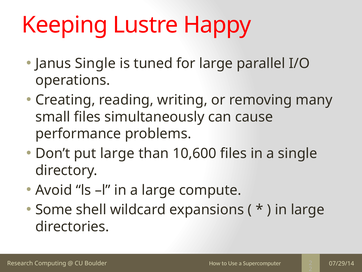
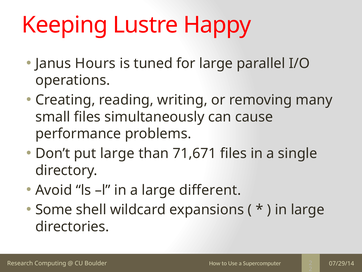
Janus Single: Single -> Hours (95, 63)
10,600: 10,600 -> 71,671 (195, 153)
compute: compute -> different (210, 190)
